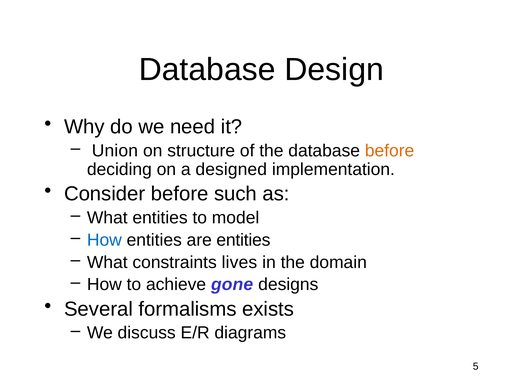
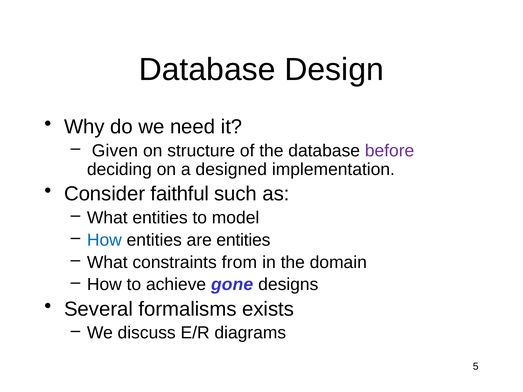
Union: Union -> Given (115, 151)
before colour: orange -> purple (390, 151)
Consider before: before -> faithful (180, 194)
lives: lives -> from (239, 262)
